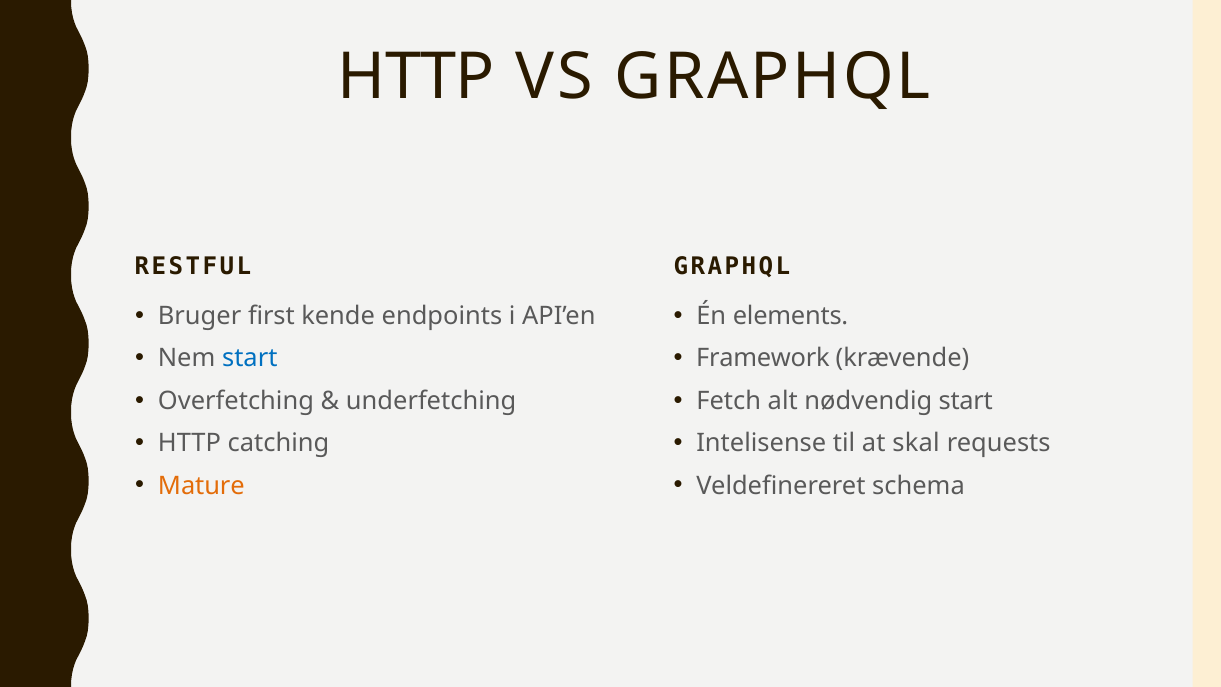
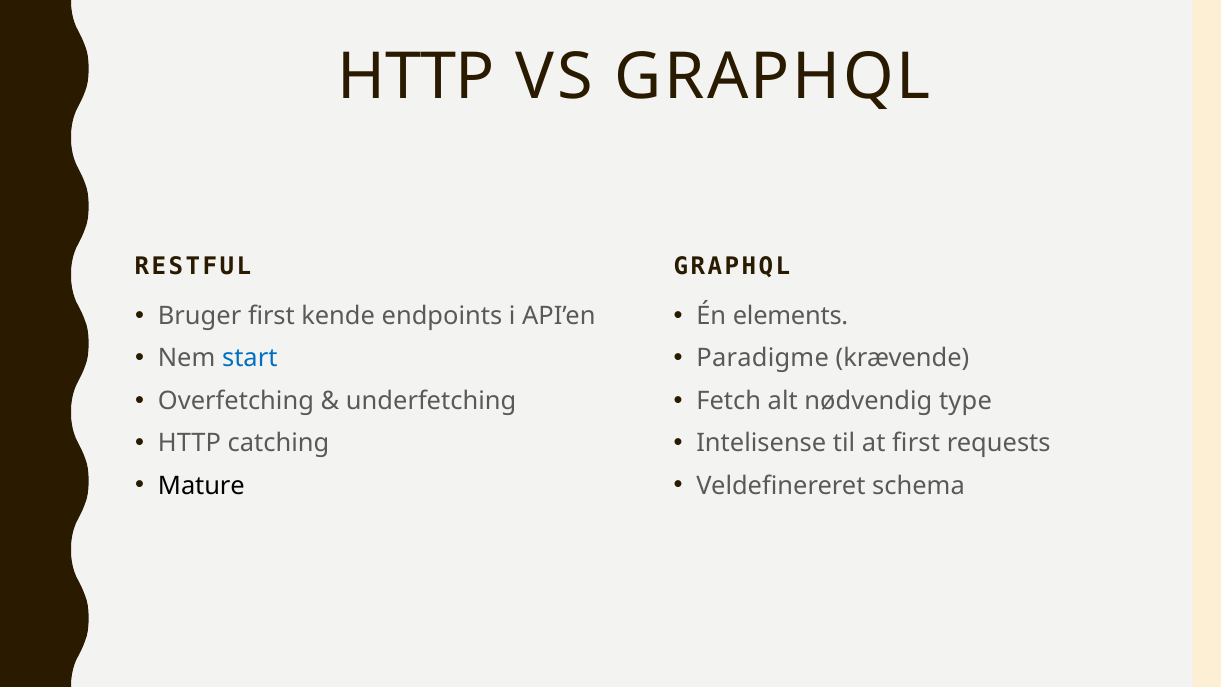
Framework: Framework -> Paradigme (763, 358)
nødvendig start: start -> type (966, 401)
at skal: skal -> first (916, 443)
Mature colour: orange -> black (201, 486)
